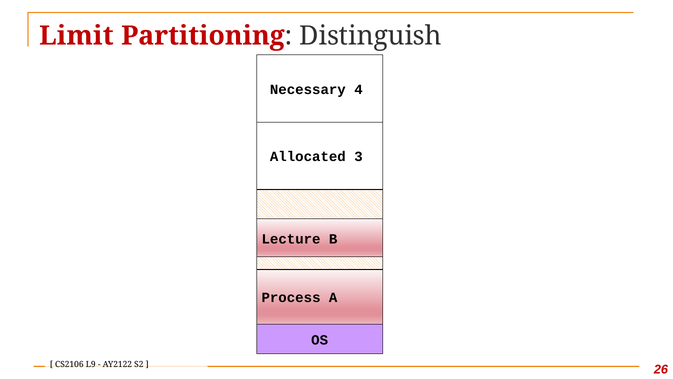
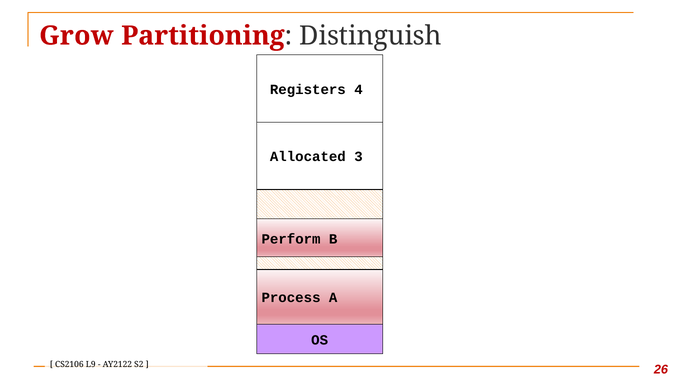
Limit: Limit -> Grow (76, 36)
Necessary: Necessary -> Registers (308, 89)
Lecture: Lecture -> Perform (291, 239)
